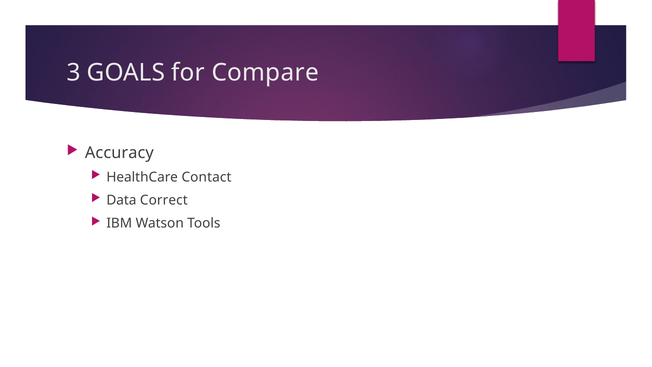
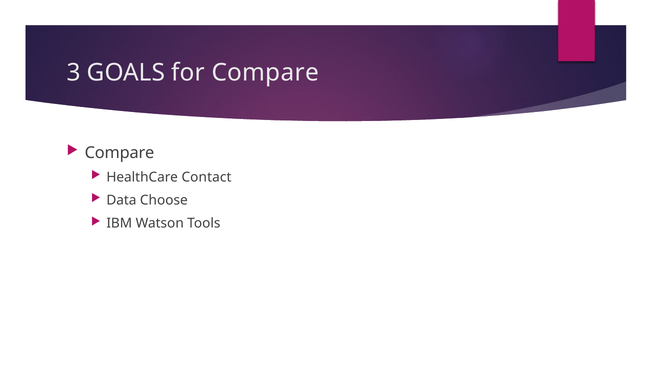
Accuracy: Accuracy -> Compare (120, 153)
Correct: Correct -> Choose (164, 200)
